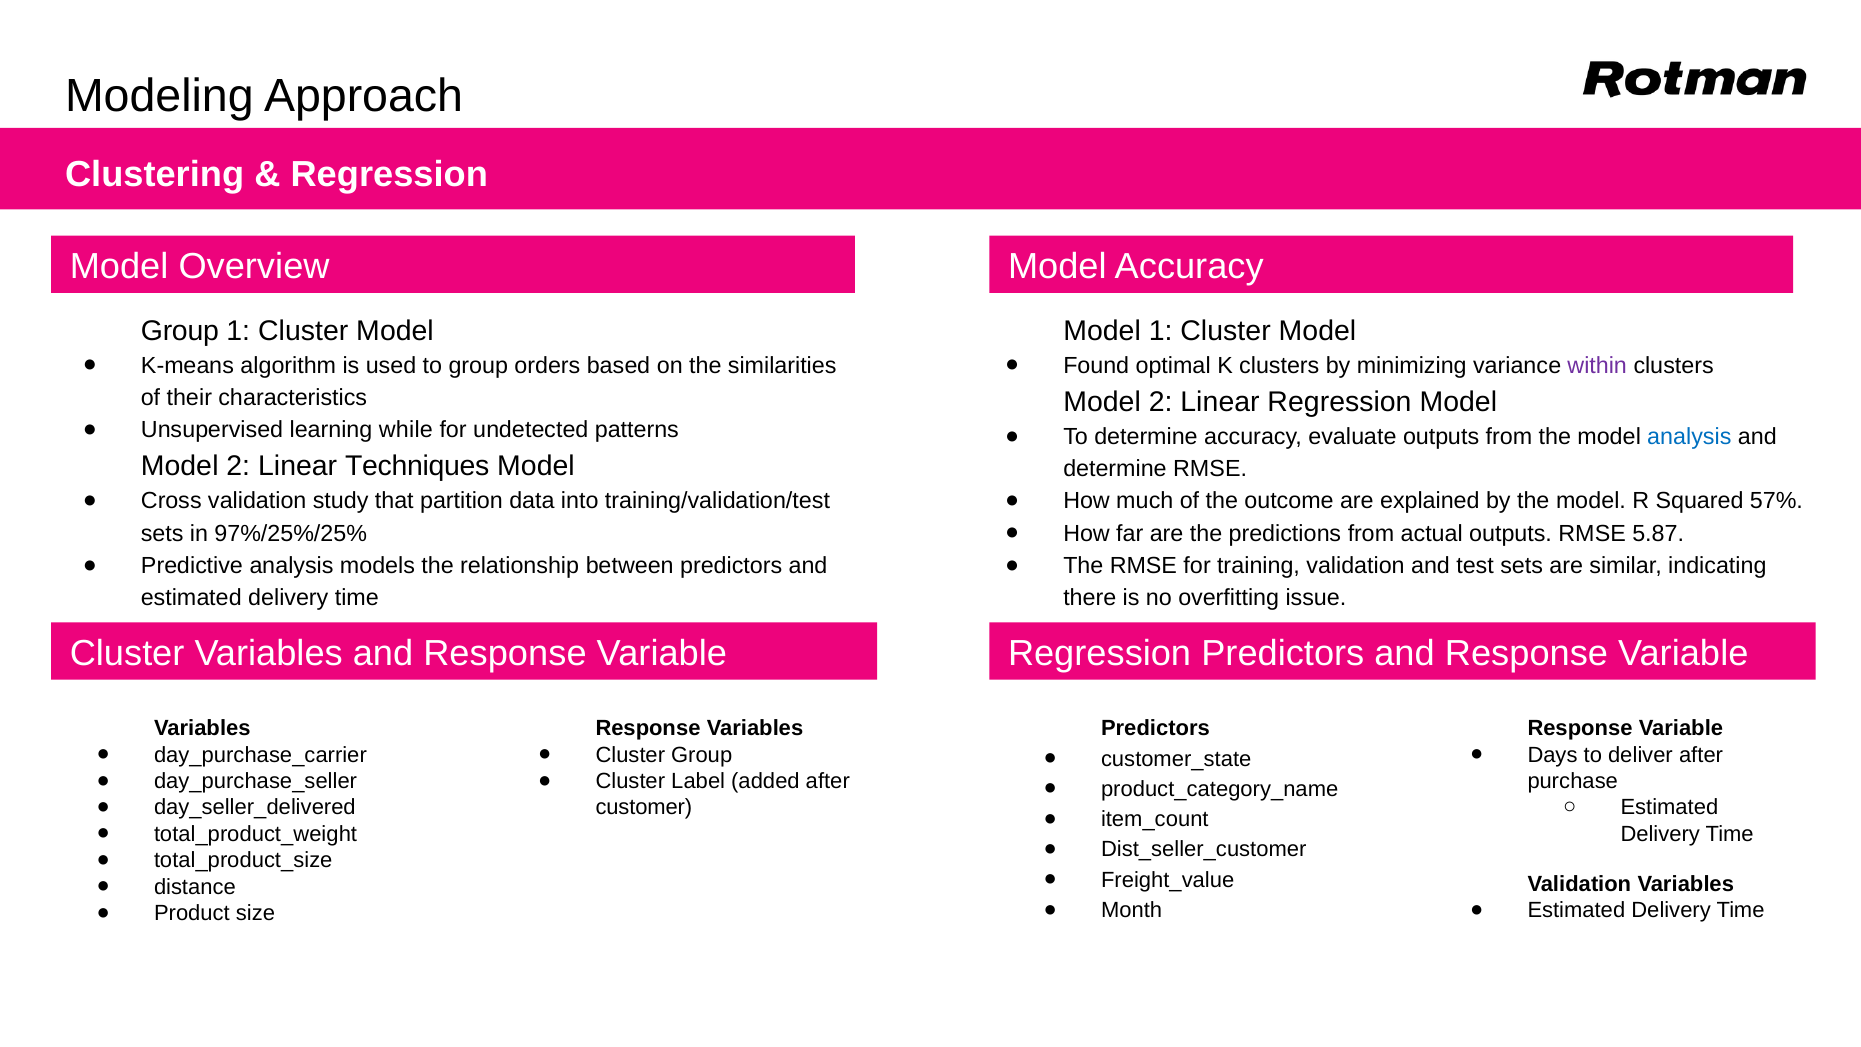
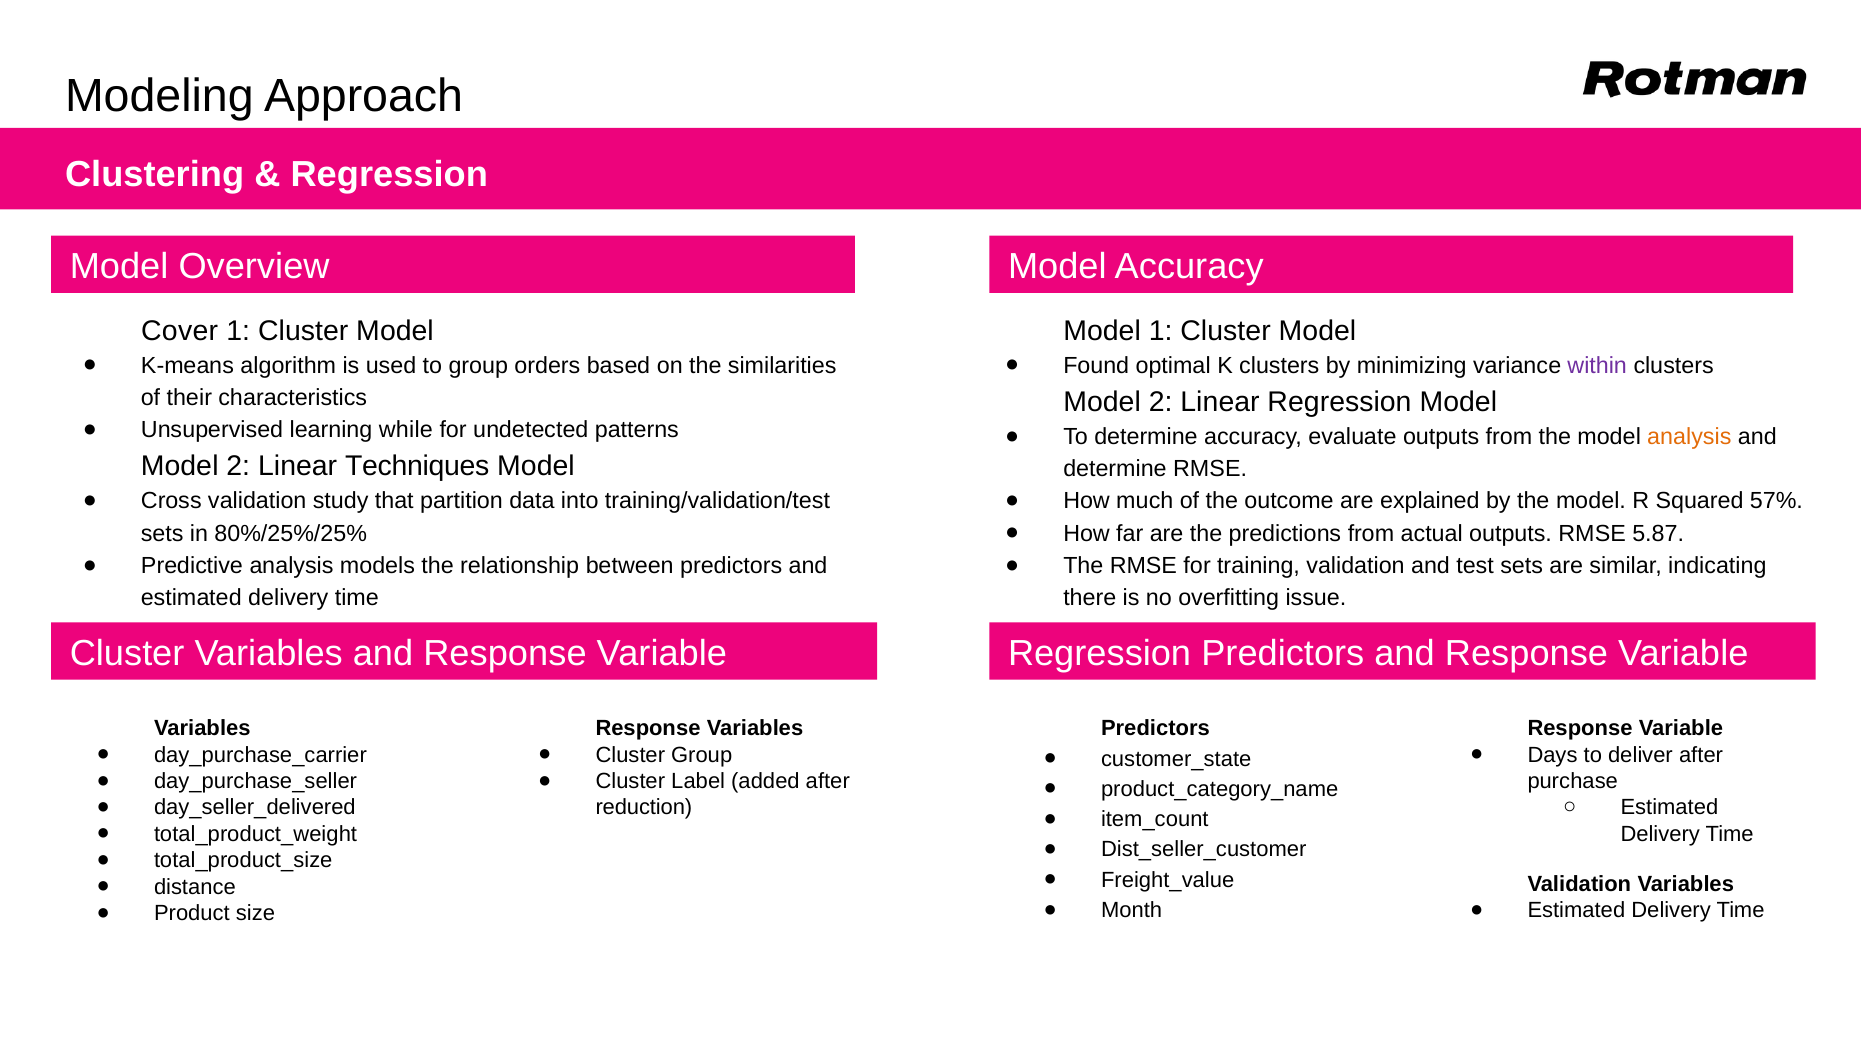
Group: Group -> Cover (180, 331)
analysis colour: blue -> orange (1689, 437)
97%/25%/25%: 97%/25%/25% -> 80%/25%/25% (291, 533)
customer: customer -> reduction (644, 808)
